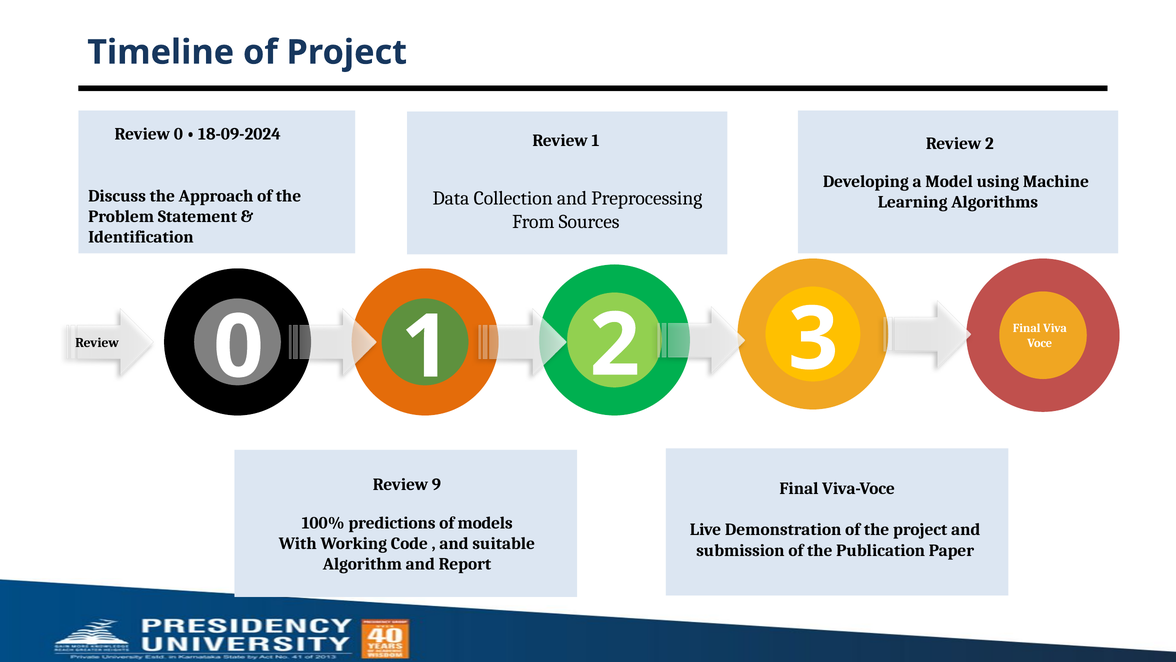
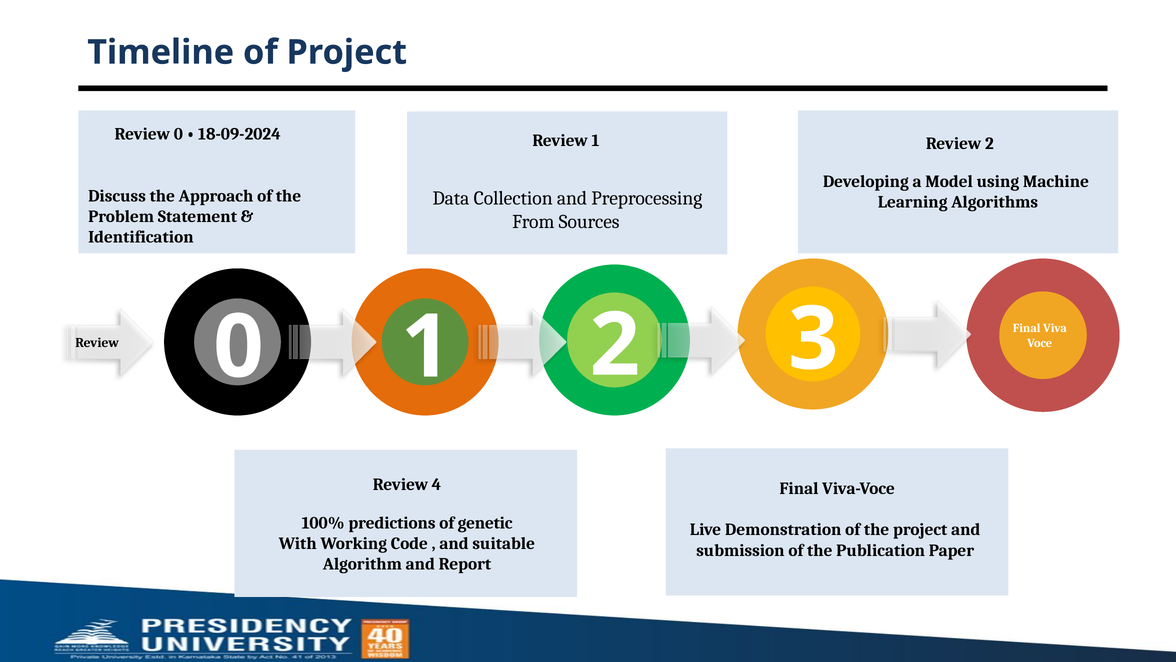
9: 9 -> 4 (436, 484)
models: models -> genetic (485, 523)
